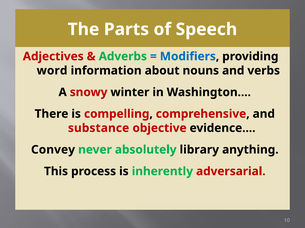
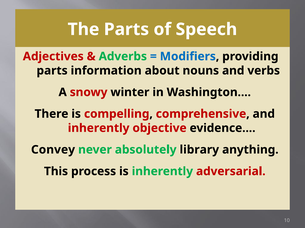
word: word -> parts (52, 71)
substance: substance -> inherently (99, 128)
